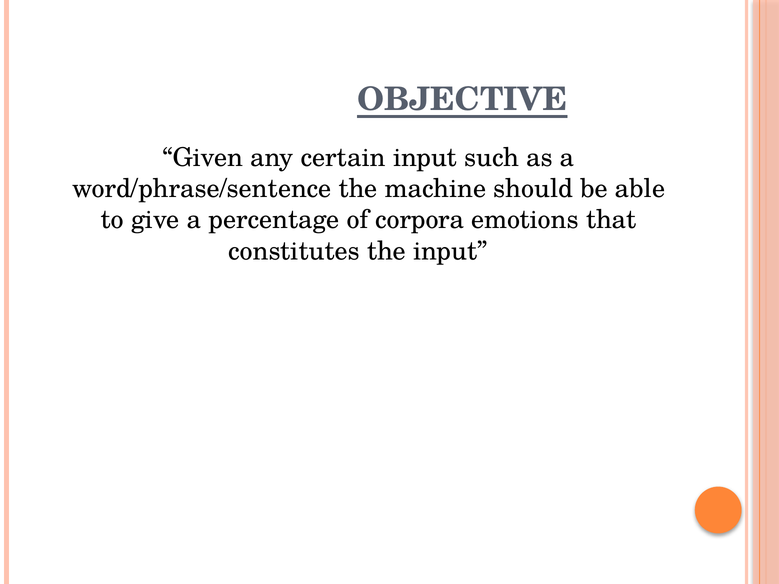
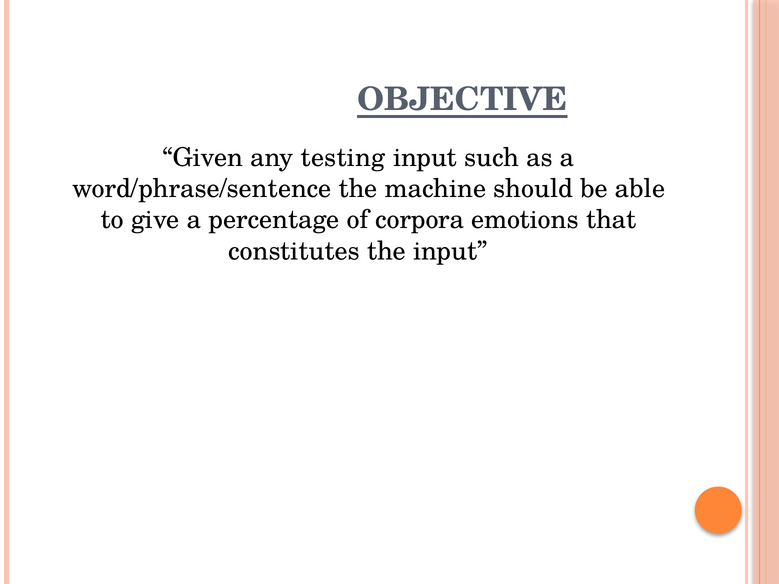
certain: certain -> testing (343, 158)
